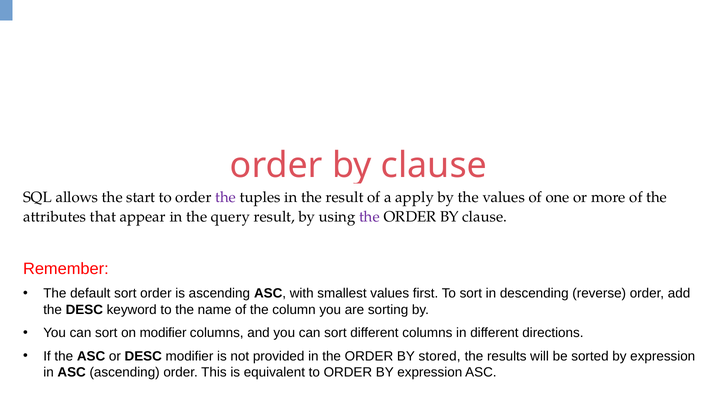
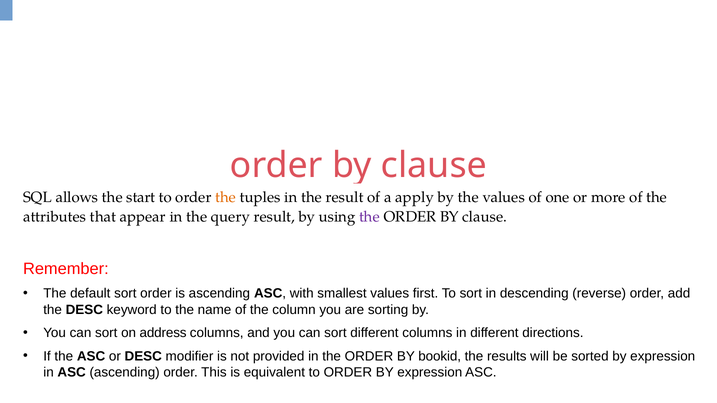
the colour: purple -> orange (226, 198)
on modifier: modifier -> address (163, 333)
stored: stored -> bookid (440, 356)
